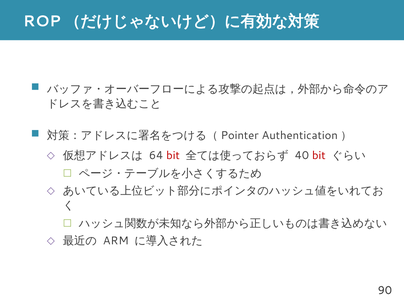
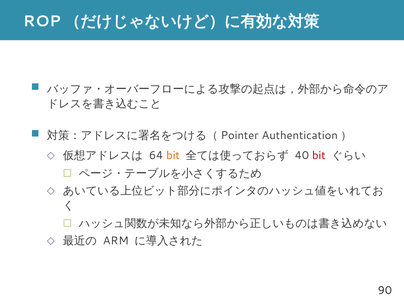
bit colour: red -> orange (173, 155)
